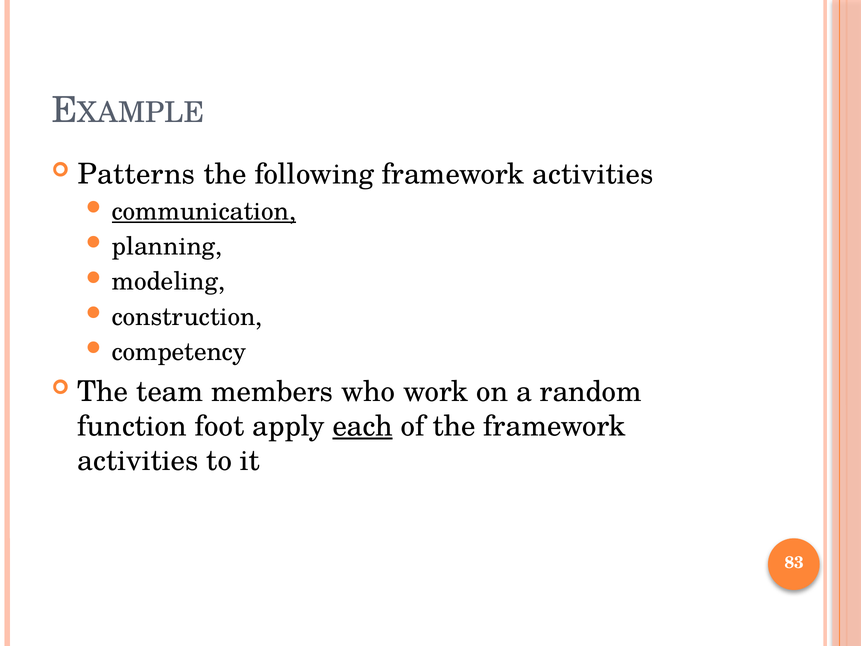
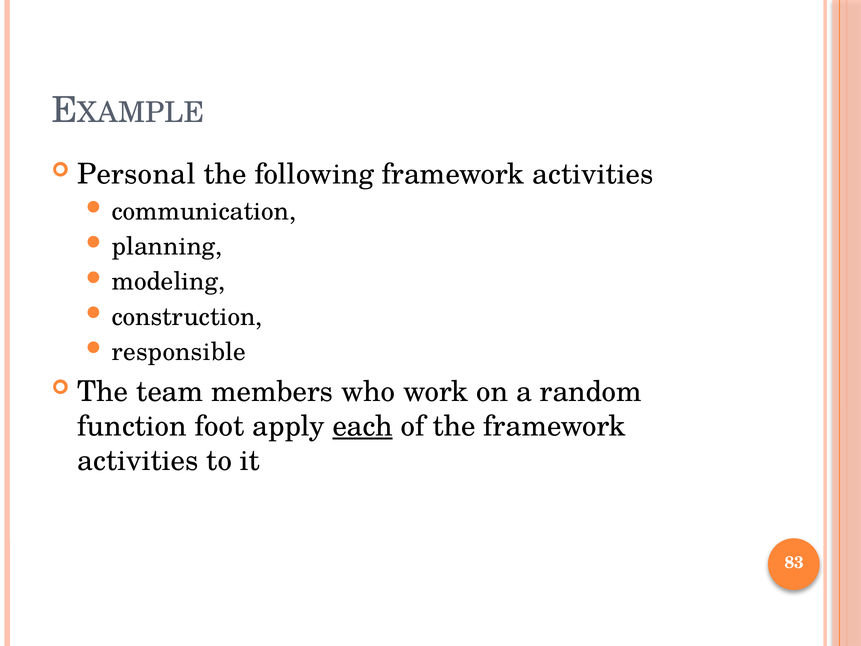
Patterns: Patterns -> Personal (136, 174)
communication underline: present -> none (204, 211)
competency: competency -> responsible (179, 352)
